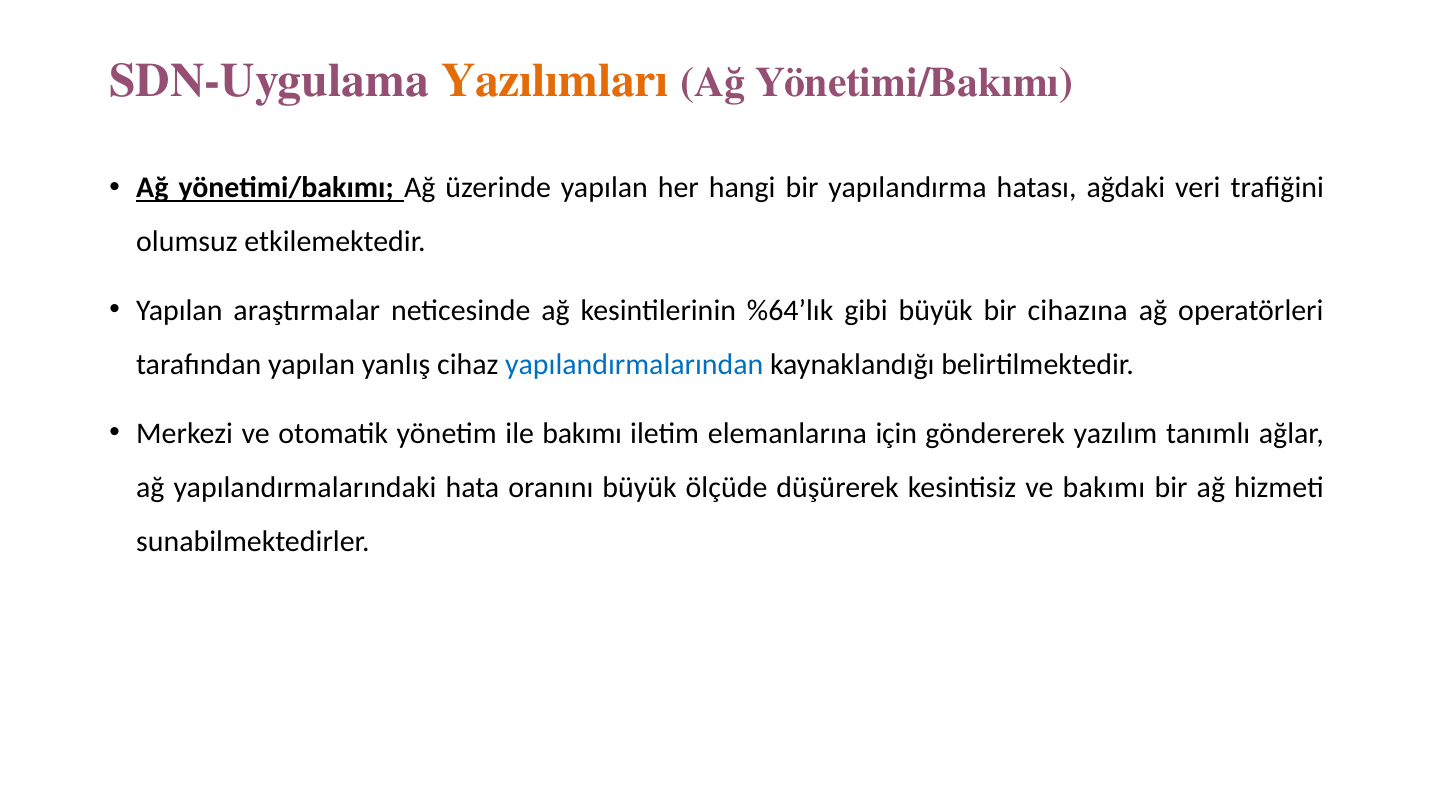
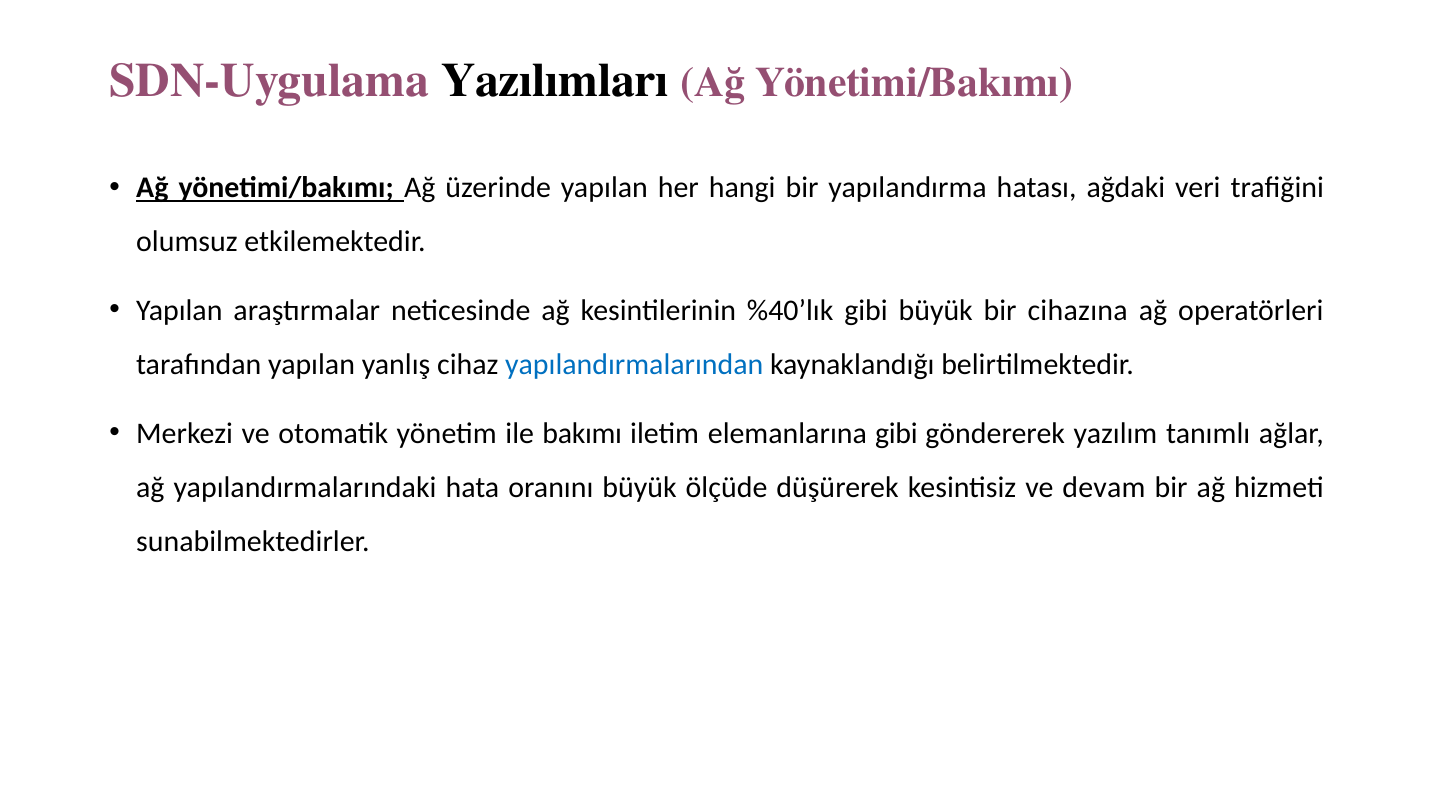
Yazılımları colour: orange -> black (555, 80)
%64’lık: %64’lık -> %40’lık (790, 311)
elemanlarına için: için -> gibi (896, 433)
ve bakımı: bakımı -> devam (1104, 487)
